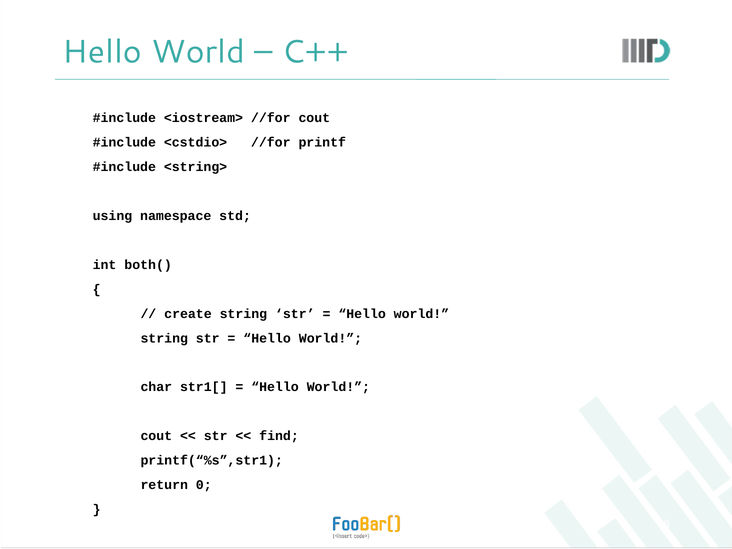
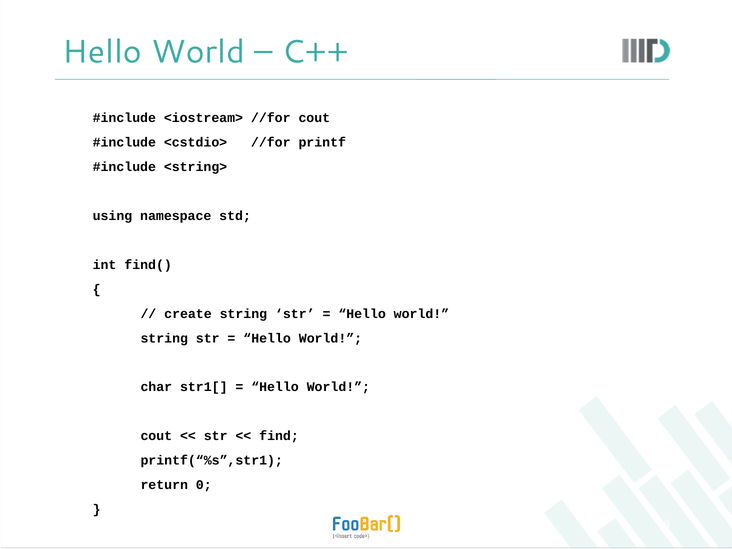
both(: both( -> find( (148, 265)
